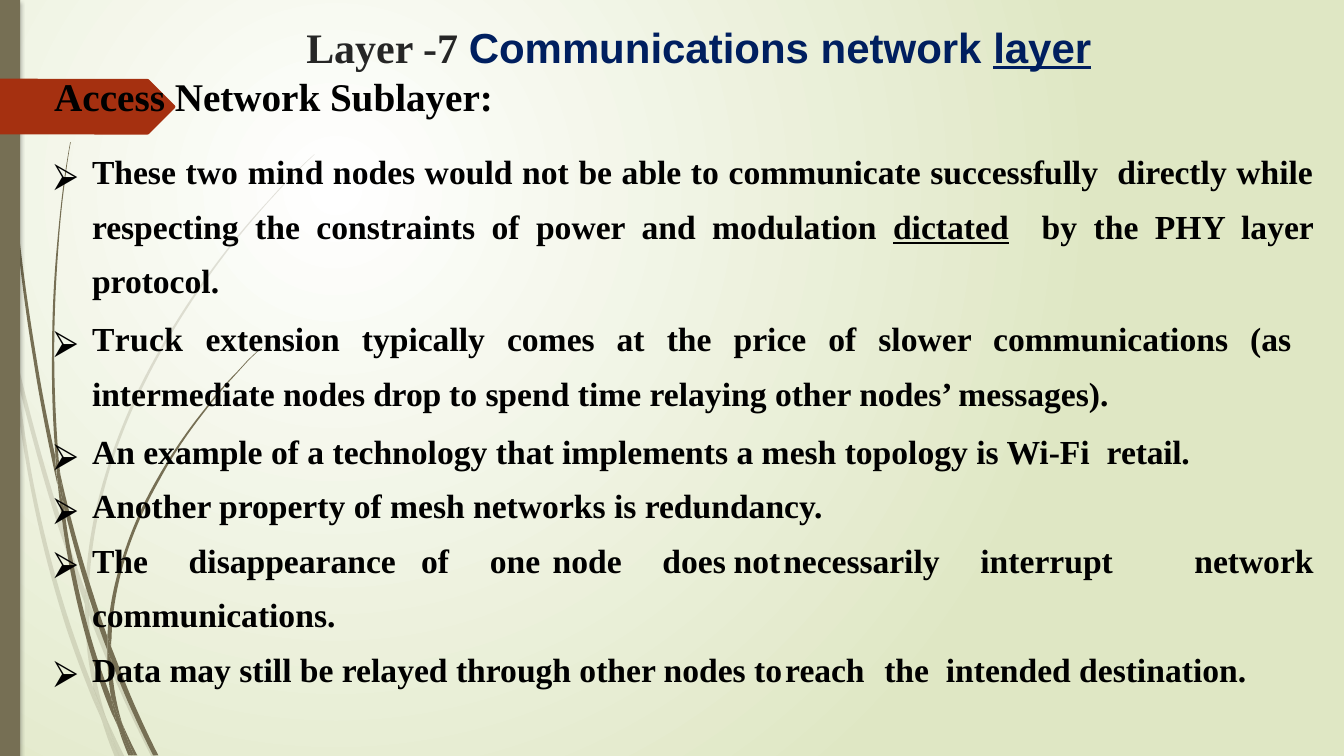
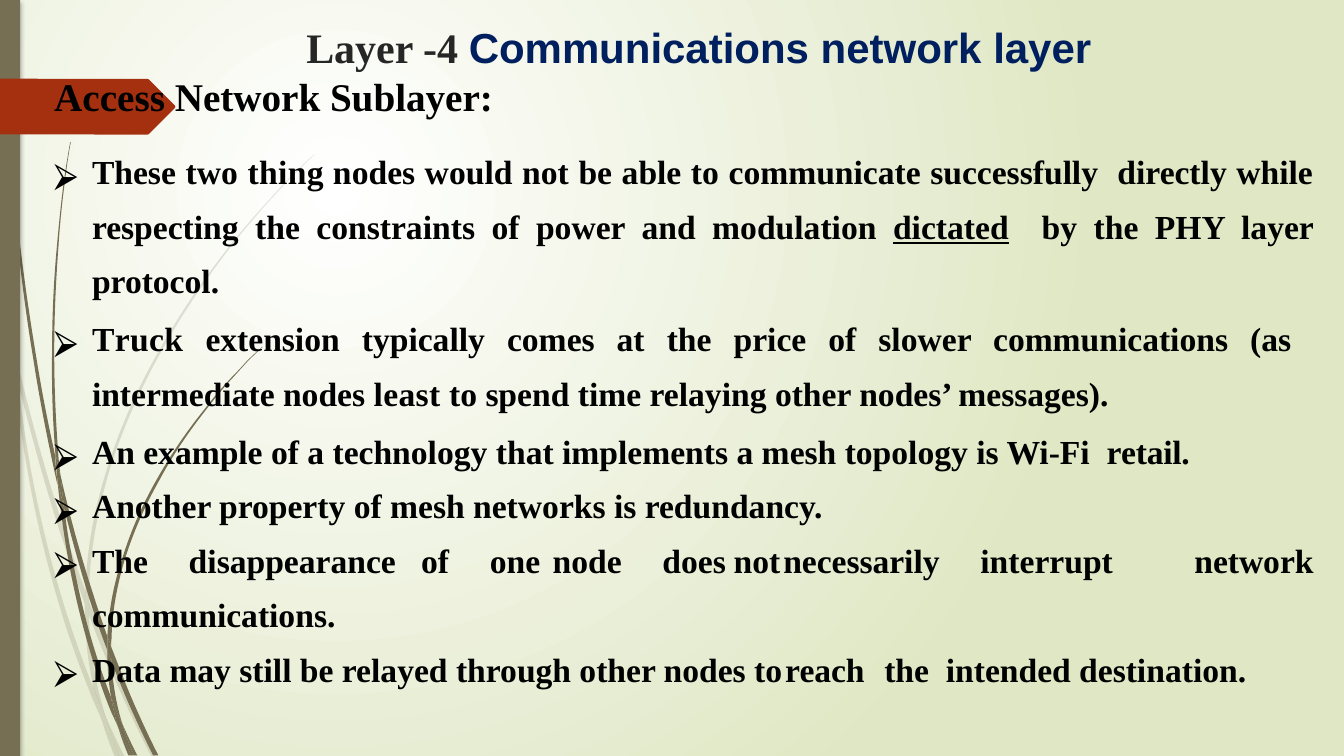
-7: -7 -> -4 (441, 49)
layer underline: present -> none (1042, 49)
mind: mind -> thing (286, 174)
drop: drop -> least (407, 395)
